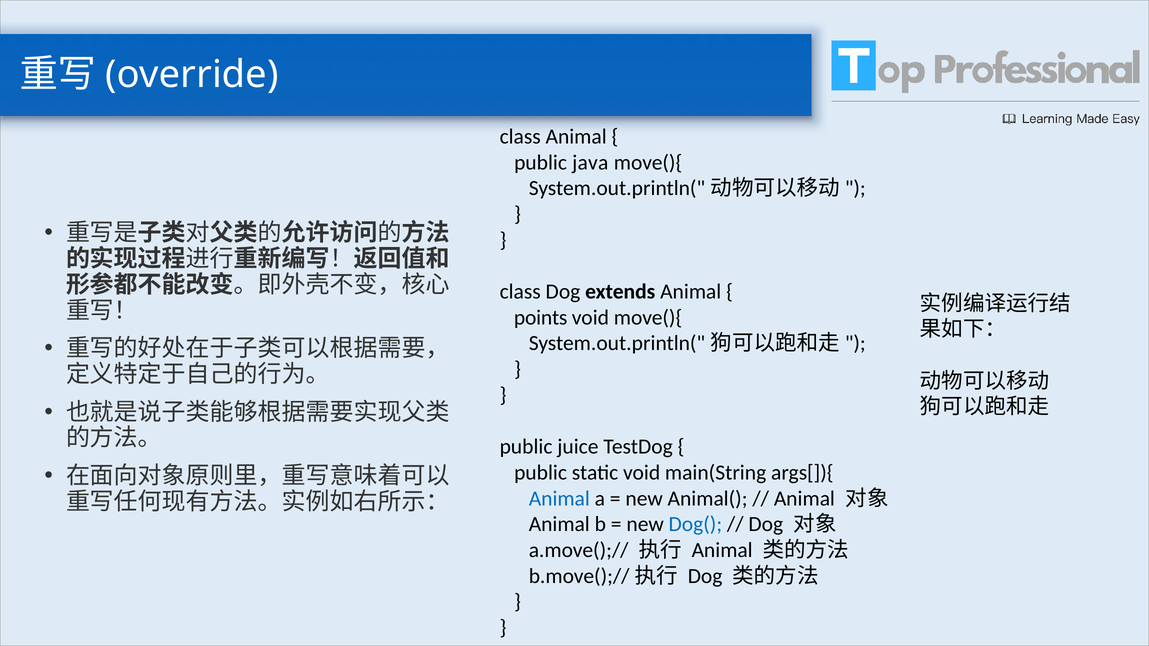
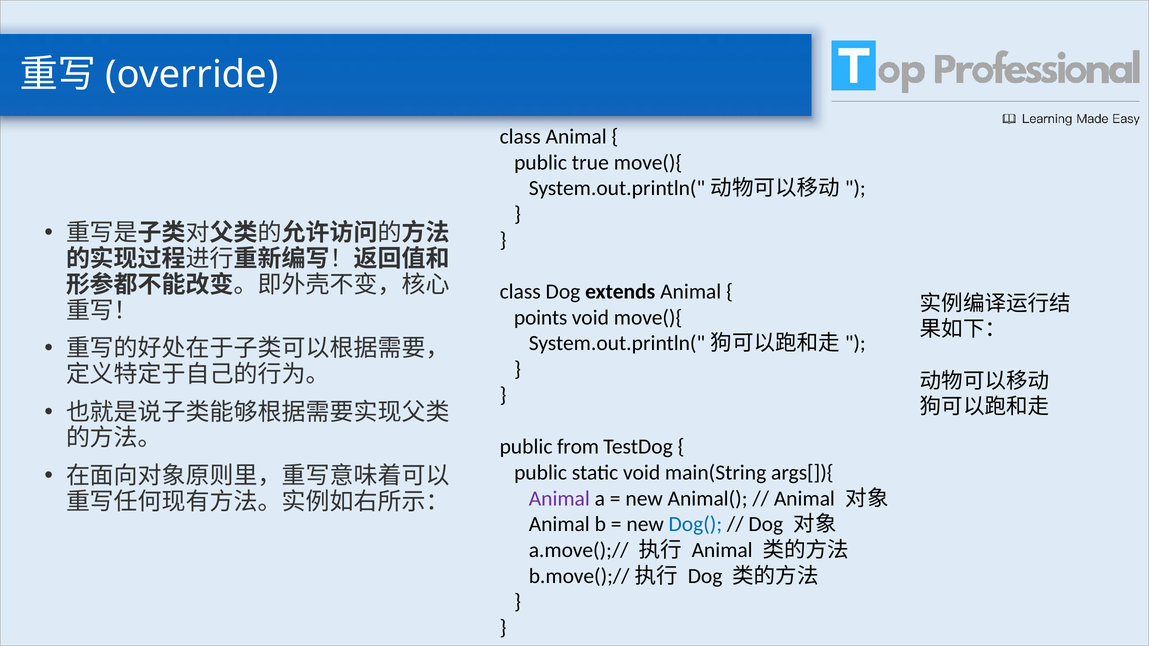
java: java -> true (590, 163)
juice: juice -> from (578, 447)
Animal colour: blue -> purple (559, 499)
